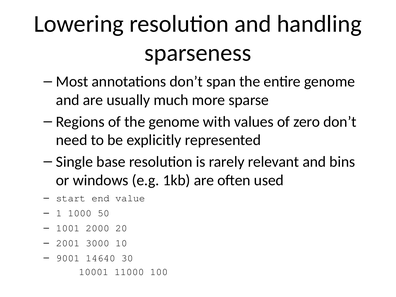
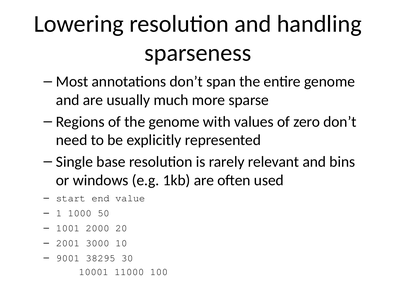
14640: 14640 -> 38295 (100, 258)
